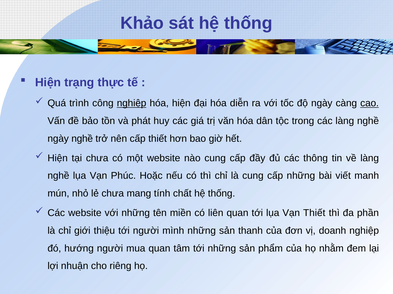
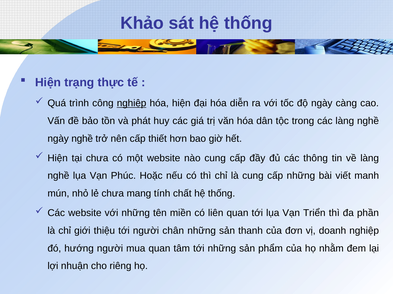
cao underline: present -> none (370, 104)
Vạn Thiết: Thiết -> Triển (314, 214)
mình: mình -> chân (173, 231)
